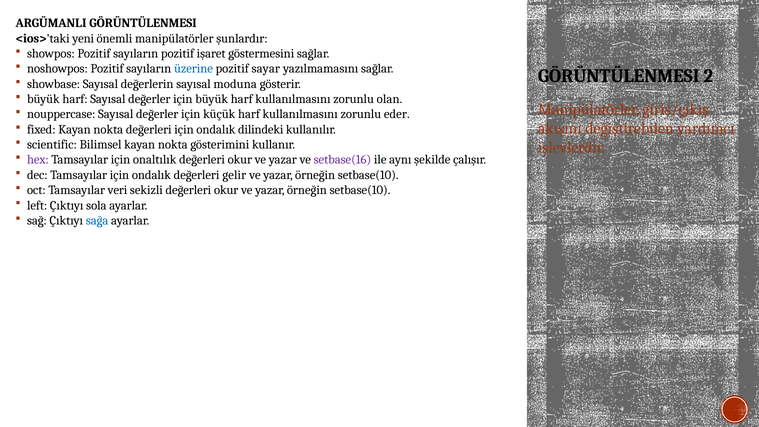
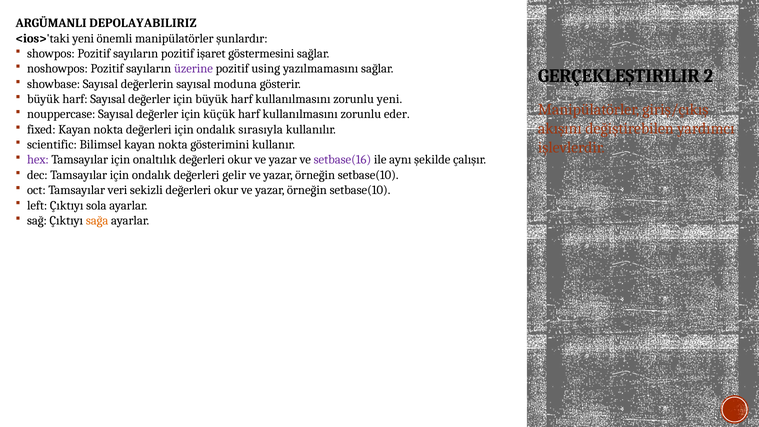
ARGÜMANLI GÖRÜNTÜLENMESI: GÖRÜNTÜLENMESI -> DEPOLAYABILIRIZ (143, 23)
üzerine colour: blue -> purple (193, 69)
sayar: sayar -> using (266, 69)
GÖRÜNTÜLENMESI: GÖRÜNTÜLENMESI -> GERÇEKLEŞTIRILIR (619, 76)
zorunlu olan: olan -> yeni (390, 99)
dilindeki: dilindeki -> sırasıyla (261, 129)
sağa colour: blue -> orange (97, 220)
